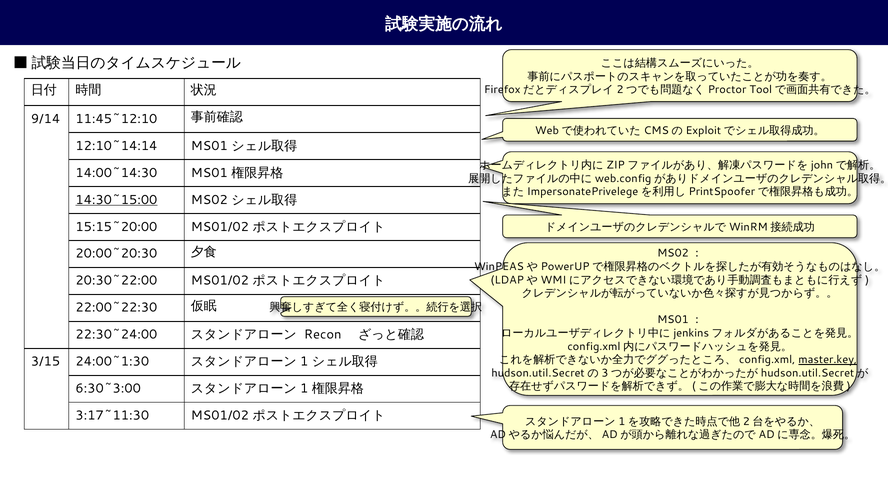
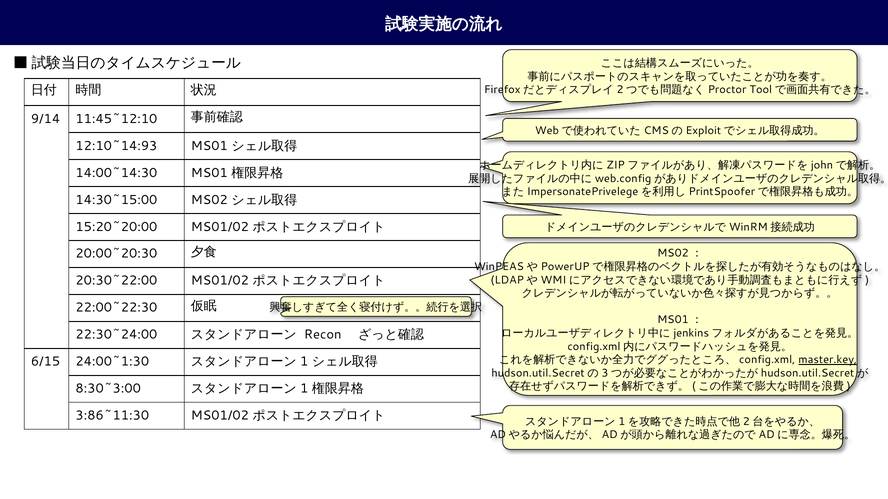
12:10~14:14: 12:10~14:14 -> 12:10~14:93 (116, 146)
14:30~15:00 underline: present -> none (116, 200)
15:15~20:00: 15:15~20:00 -> 15:20~20:00 (116, 227)
3/15: 3/15 -> 6/15 (46, 362)
6:30~3:00: 6:30~3:00 -> 8:30~3:00 (108, 389)
3:17~11:30: 3:17~11:30 -> 3:86~11:30 (112, 416)
